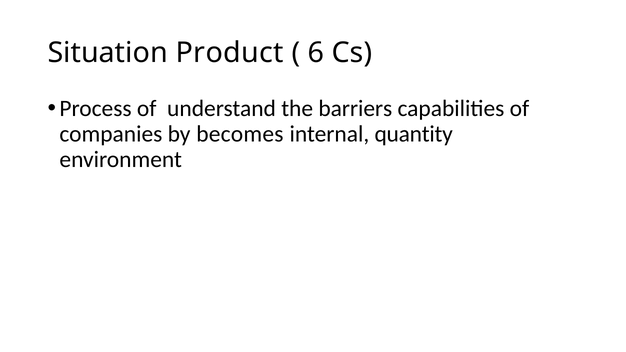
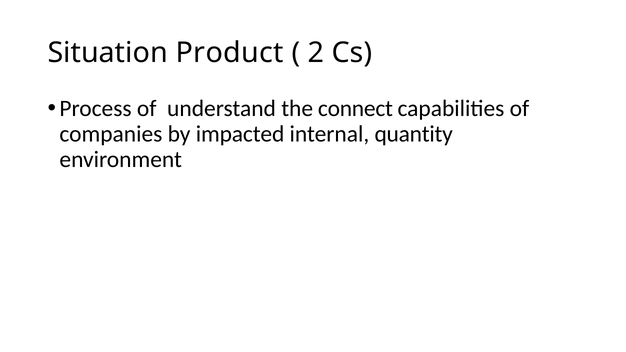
6: 6 -> 2 (316, 53)
barriers: barriers -> connect (355, 109)
becomes: becomes -> impacted (240, 134)
